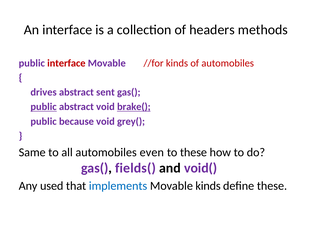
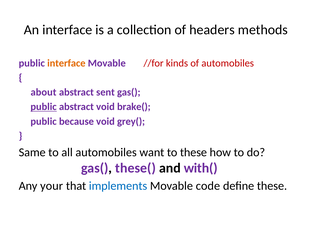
interface colour: red -> orange (66, 63)
drives: drives -> about (44, 92)
brake( underline: present -> none (134, 107)
even: even -> want (152, 152)
fields(: fields( -> these( (136, 168)
void(: void( -> with( (201, 168)
used: used -> your (52, 186)
Movable kinds: kinds -> code (208, 186)
